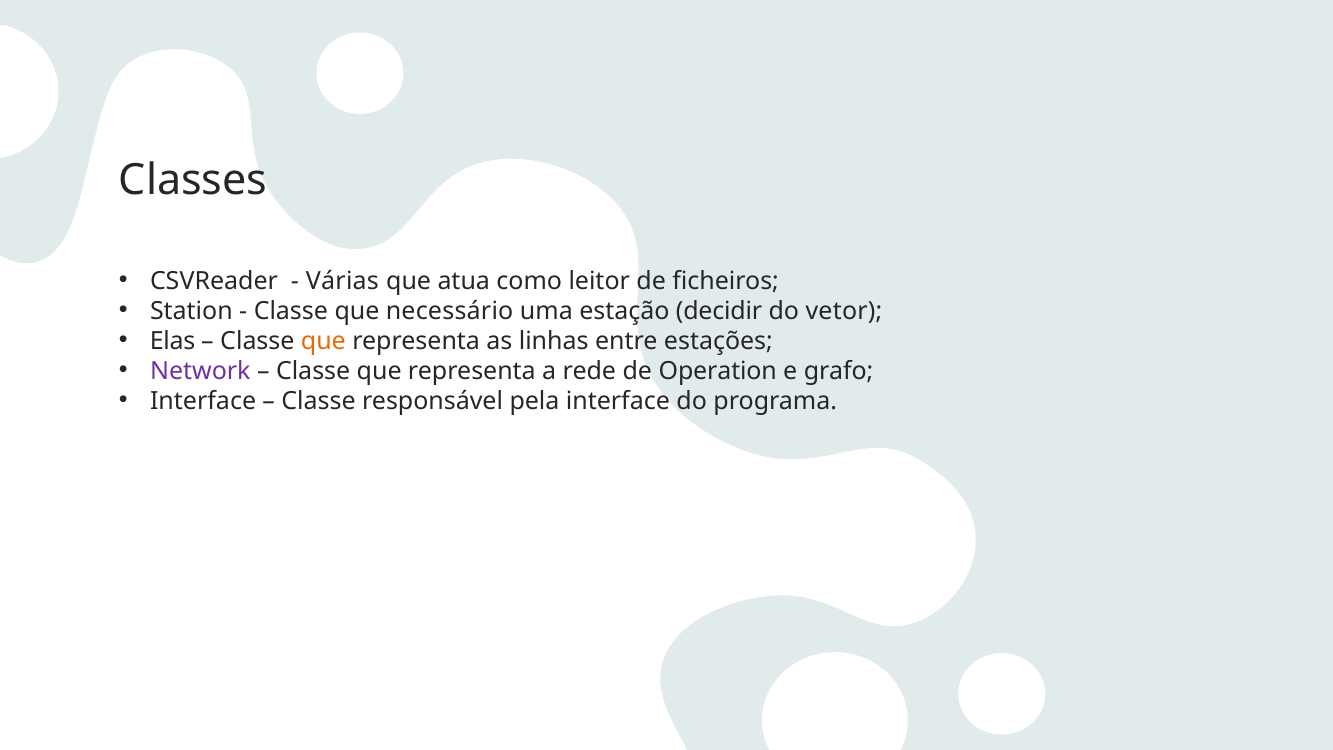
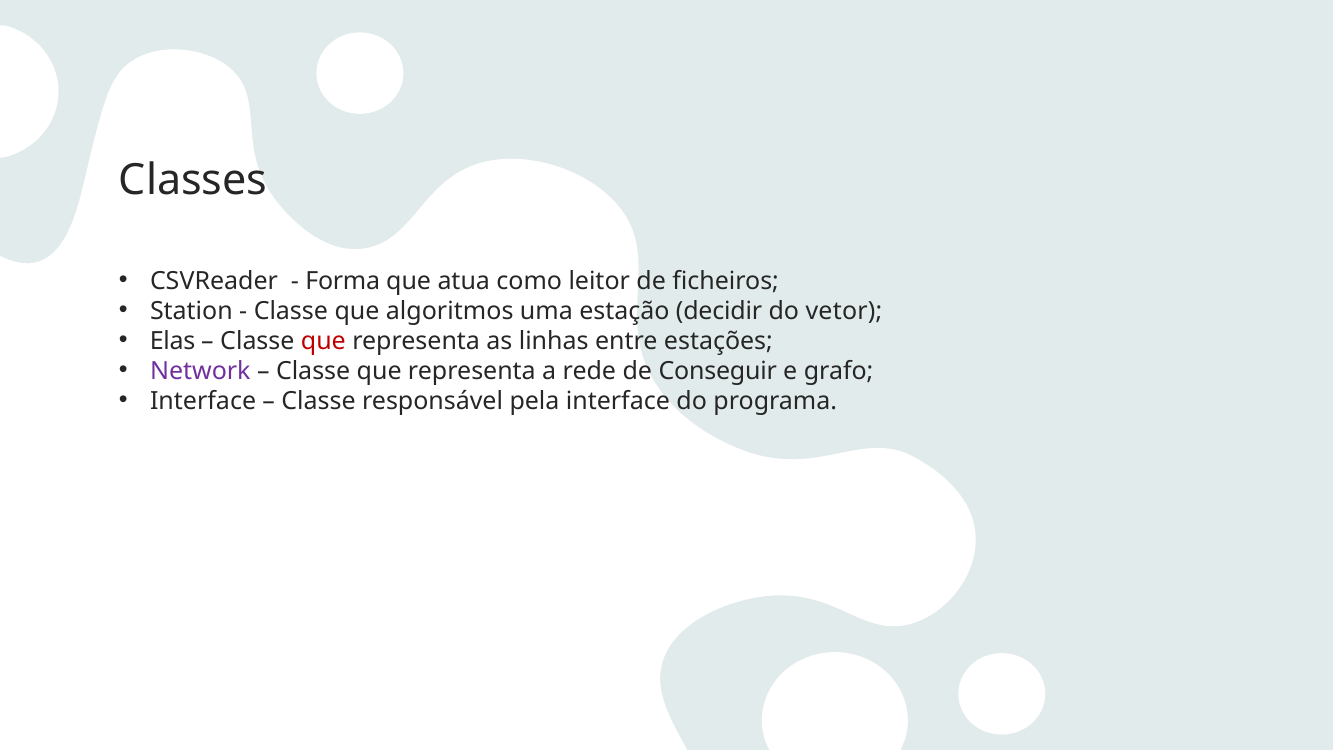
Várias: Várias -> Forma (343, 281)
necessário: necessário -> algoritmos (450, 311)
que colour: orange -> red (323, 341)
Operation: Operation -> Conseguir (718, 371)
